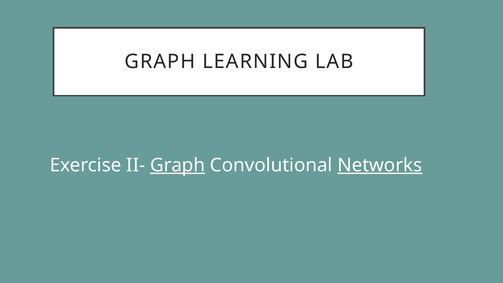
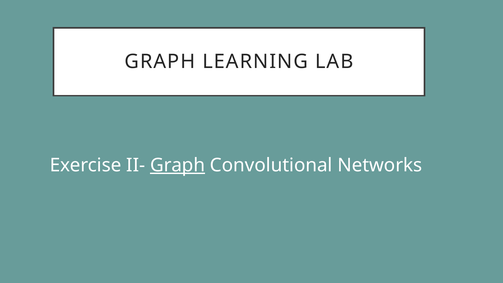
Networks underline: present -> none (380, 165)
